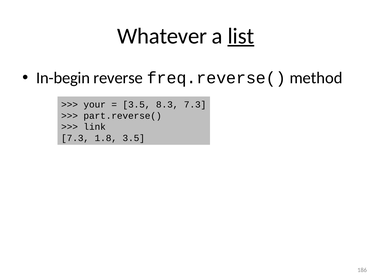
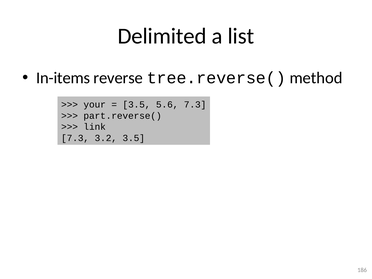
Whatever: Whatever -> Delimited (162, 36)
list underline: present -> none (241, 36)
In-begin: In-begin -> In-items (63, 78)
freq.reverse(: freq.reverse( -> tree.reverse( (216, 78)
8.3: 8.3 -> 5.6 (167, 105)
1.8: 1.8 -> 3.2 (106, 138)
